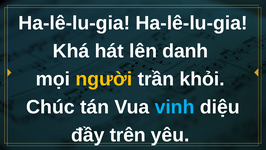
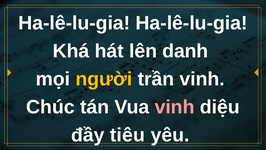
trần khỏi: khỏi -> vinh (202, 79)
vinh colour: light blue -> pink (175, 107)
trên: trên -> tiêu (127, 135)
